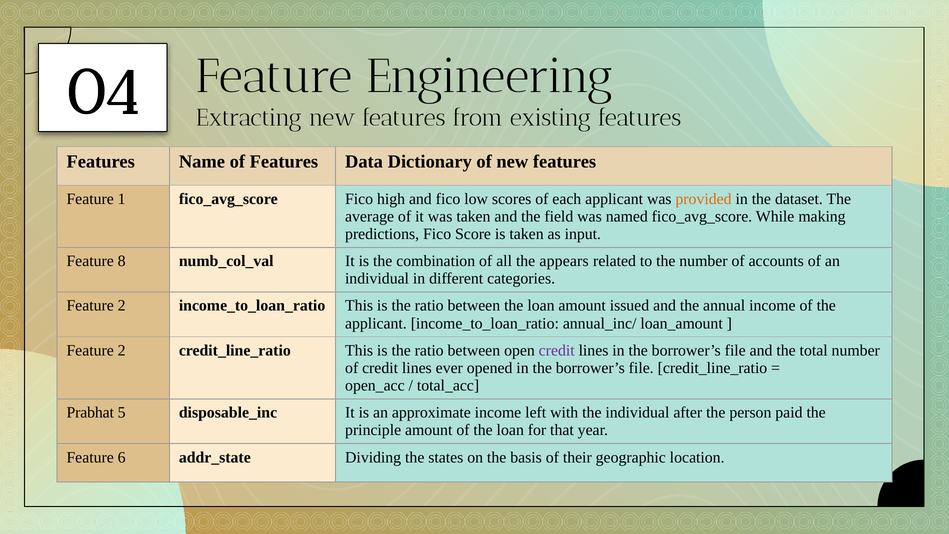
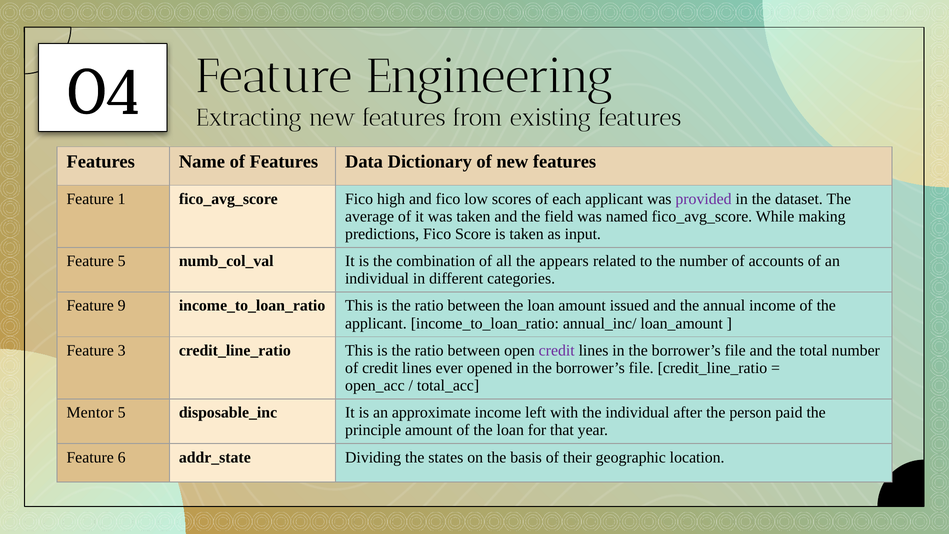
provided colour: orange -> purple (704, 199)
Feature 8: 8 -> 5 (122, 261)
2: 2 -> 9 (122, 306)
2: 2 -> 3 (122, 350)
Prabhat: Prabhat -> Mentor (90, 412)
